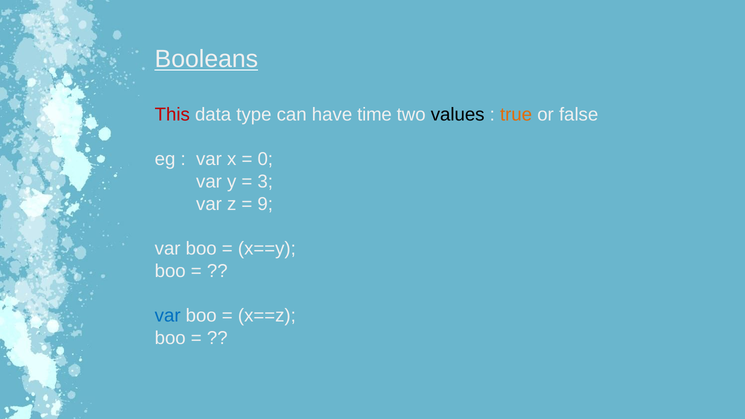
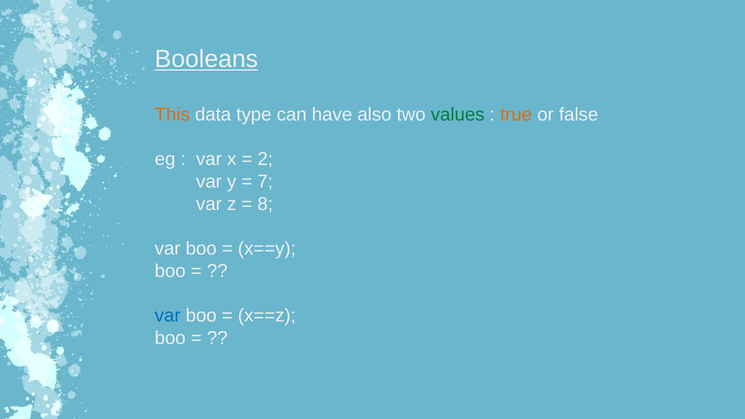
This colour: red -> orange (172, 115)
time: time -> also (374, 115)
values colour: black -> green (458, 115)
0: 0 -> 2 (265, 159)
3: 3 -> 7 (265, 182)
9: 9 -> 8 (265, 204)
